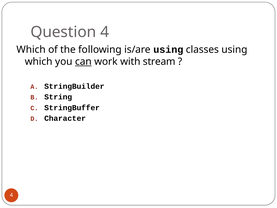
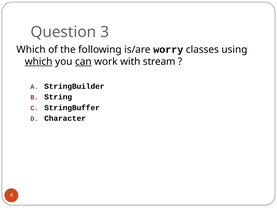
Question 4: 4 -> 3 (105, 32)
is/are using: using -> worry (168, 50)
which underline: none -> present (39, 62)
